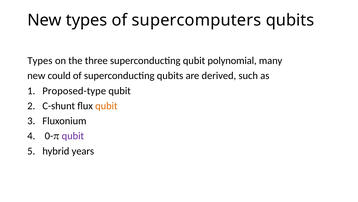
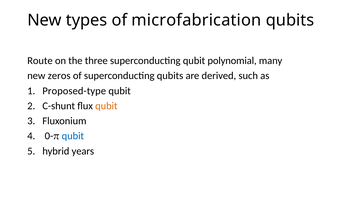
supercomputers: supercomputers -> microfabrication (196, 20)
Types: Types -> Route (40, 61)
could: could -> zeros (59, 76)
qubit colour: purple -> blue (73, 136)
